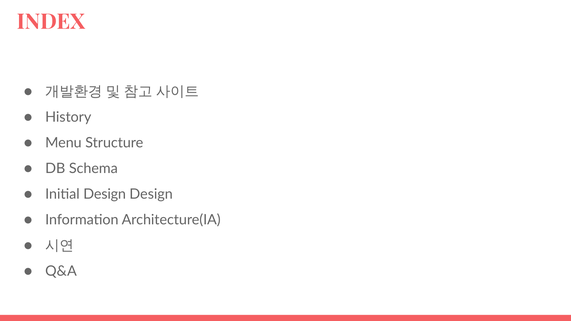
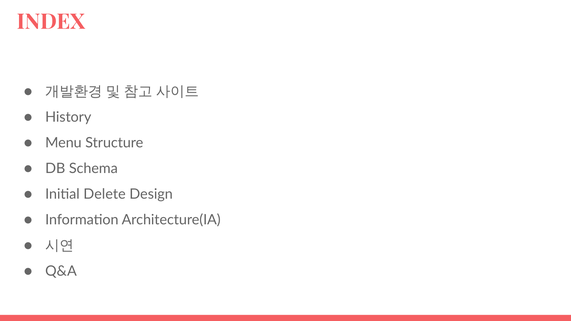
Initial Design: Design -> Delete (105, 194)
